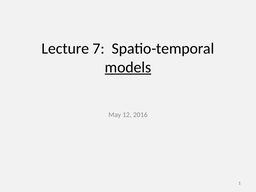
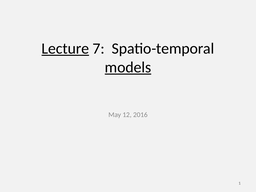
Lecture underline: none -> present (65, 49)
